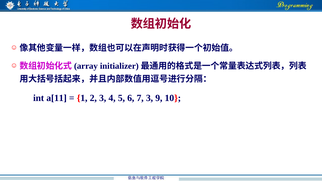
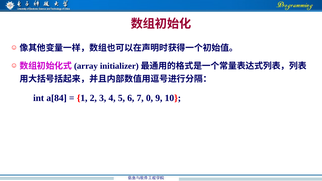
a[11: a[11 -> a[84 (57, 98)
7 3: 3 -> 0 (150, 98)
